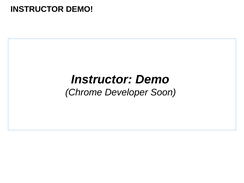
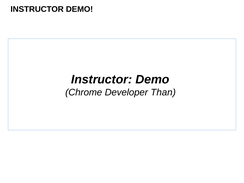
Soon: Soon -> Than (163, 92)
